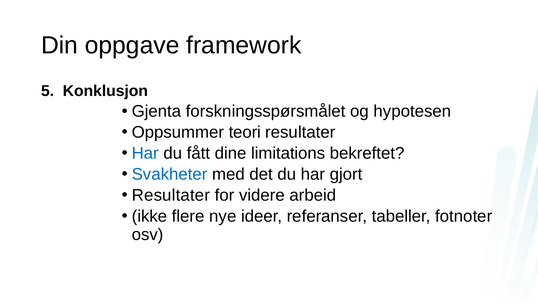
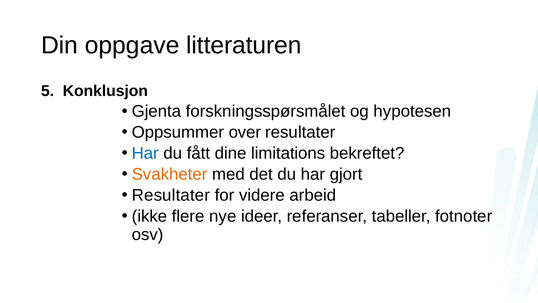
framework: framework -> litteraturen (244, 45)
teori: teori -> over (245, 132)
Svakheter colour: blue -> orange (170, 174)
